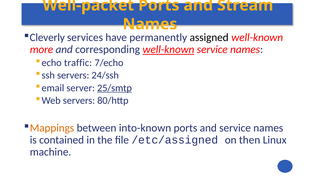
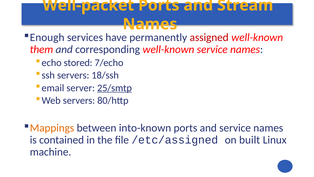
Cleverly: Cleverly -> Enough (47, 37)
assigned colour: black -> red (209, 37)
more: more -> them (41, 49)
well-known underline: present -> none (168, 49)
traffic: traffic -> stored (78, 63)
24/ssh: 24/ssh -> 18/ssh (105, 75)
then: then -> built (250, 140)
